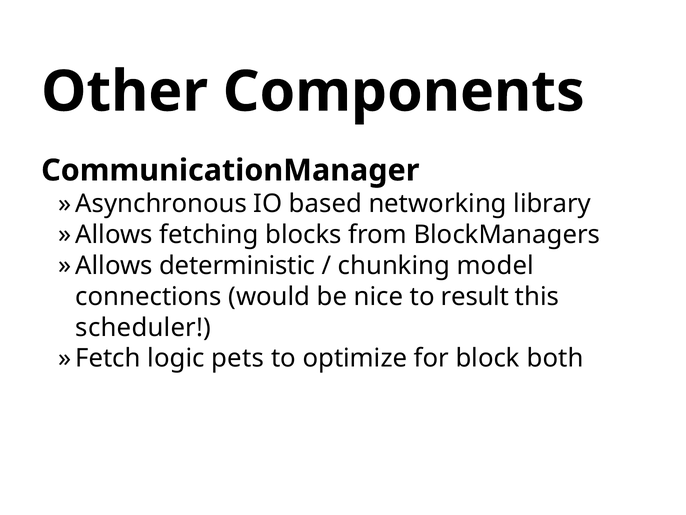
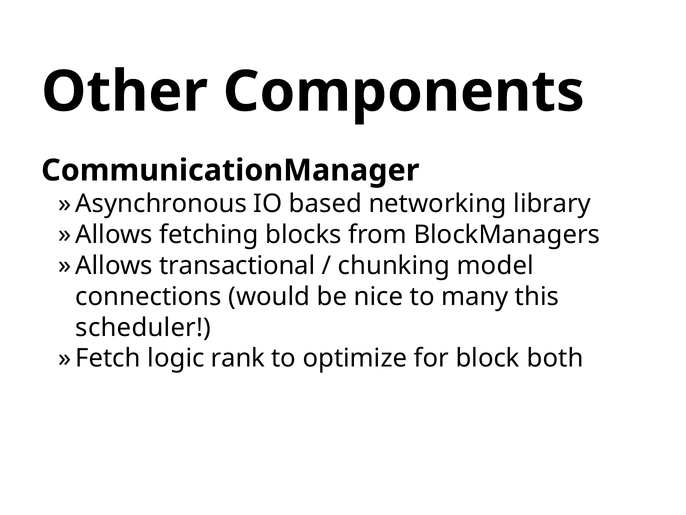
deterministic: deterministic -> transactional (237, 265)
result: result -> many (475, 296)
pets: pets -> rank (238, 358)
